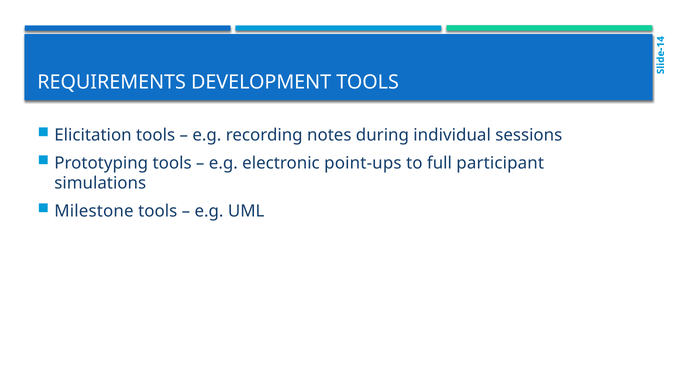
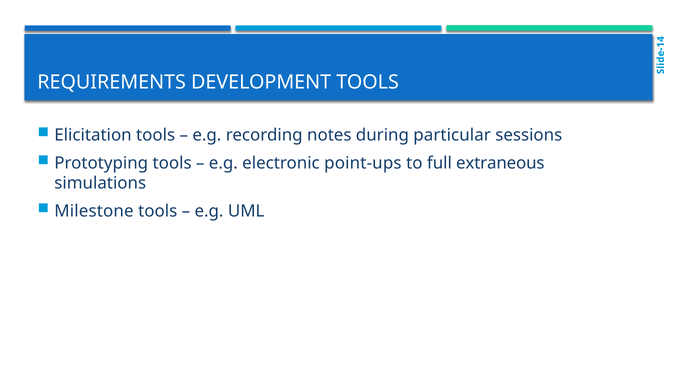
individual: individual -> particular (452, 135)
participant: participant -> extraneous (500, 163)
